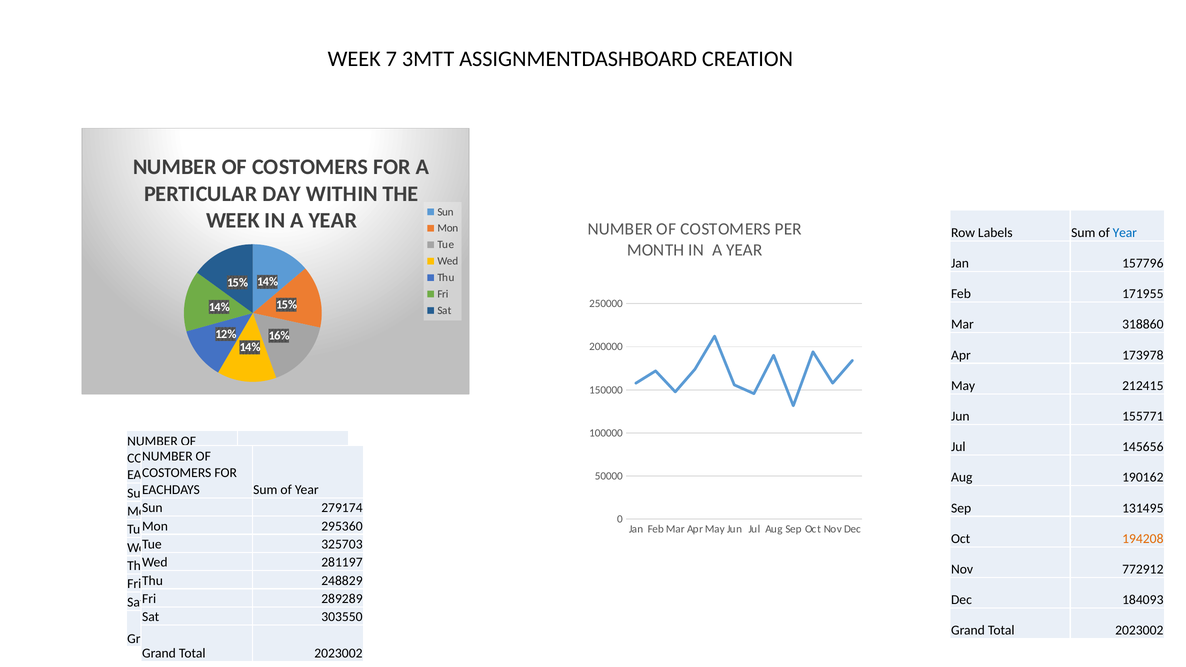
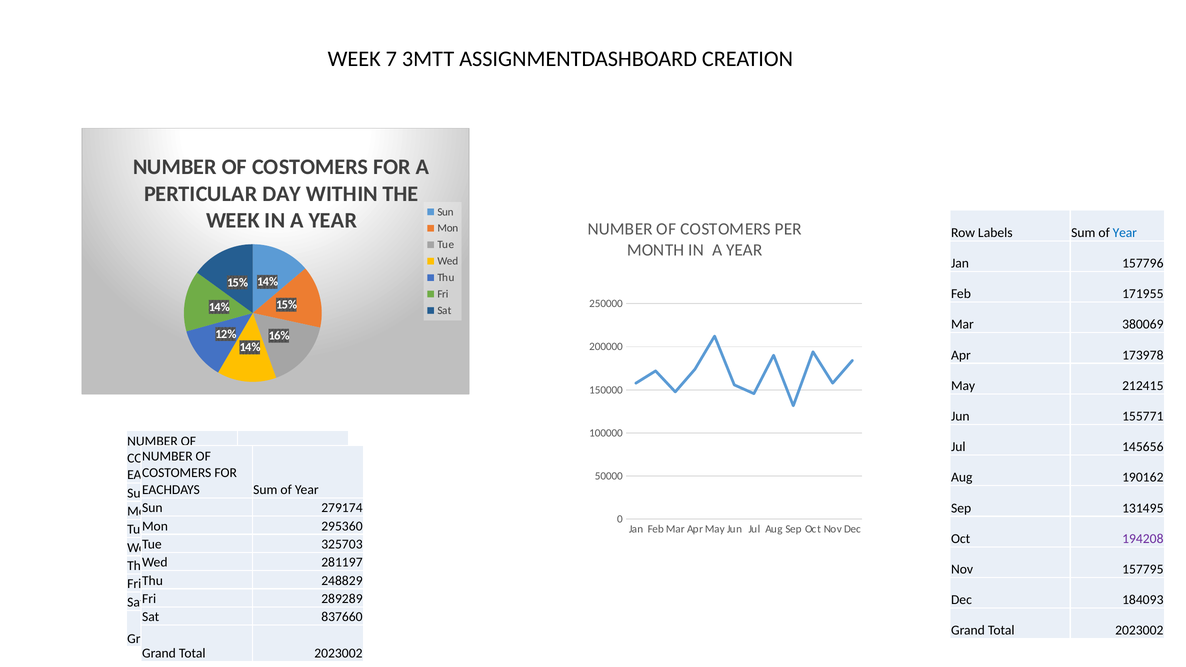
318860: 318860 -> 380069 (1143, 324)
194208 colour: orange -> purple (1143, 539)
772912: 772912 -> 157795 (1143, 569)
303550: 303550 -> 837660 (342, 617)
